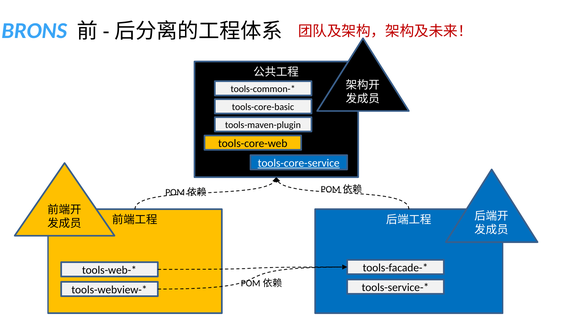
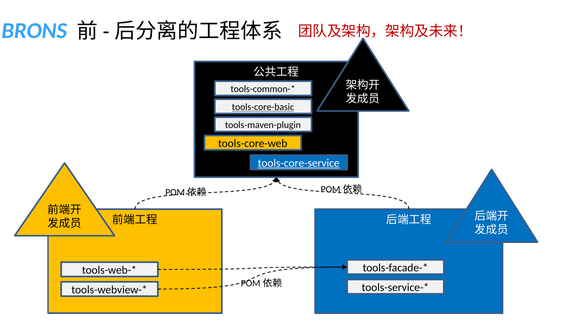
tools-core-basic underline: none -> present (263, 107)
